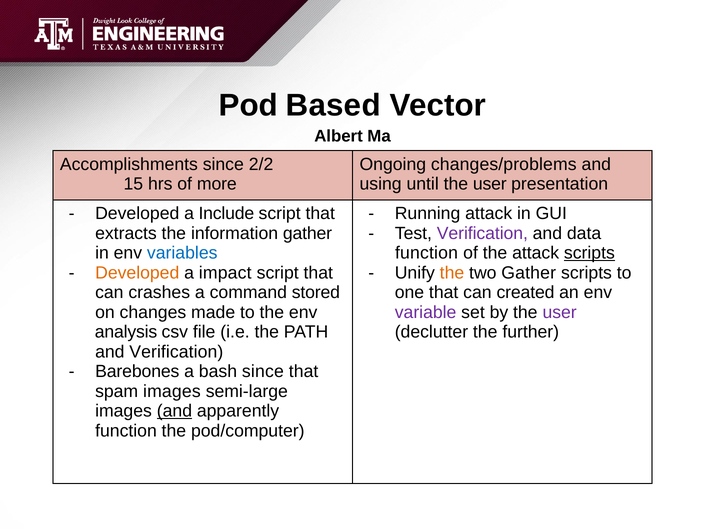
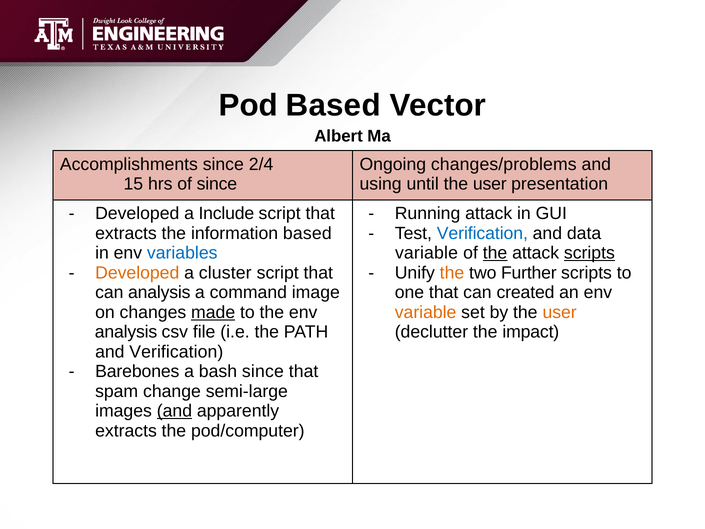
2/2: 2/2 -> 2/4 (261, 164)
of more: more -> since (217, 184)
Verification colour: purple -> blue (482, 233)
information gather: gather -> based (307, 233)
function: function -> variable (426, 253)
the underline: none -> present (495, 253)
impact: impact -> cluster (225, 273)
two Gather: Gather -> Further (529, 273)
can crashes: crashes -> analysis (159, 292)
stored: stored -> image (316, 292)
made underline: none -> present (213, 312)
variable colour: purple -> orange (426, 312)
user colour: purple -> orange (560, 312)
further: further -> impact (531, 332)
spam images: images -> change (172, 391)
function: function -> extracts (126, 431)
